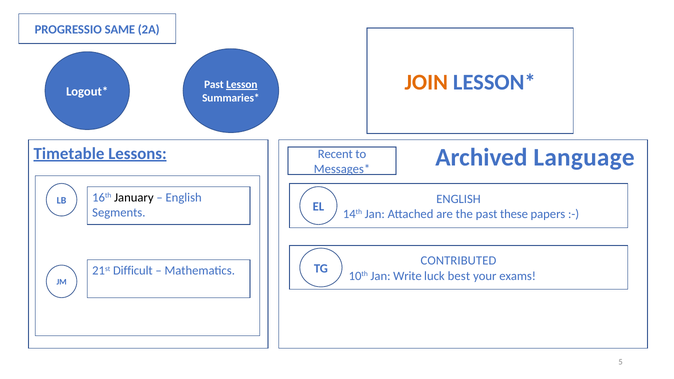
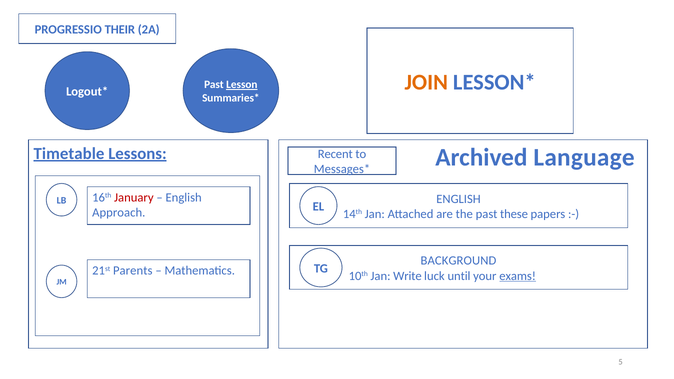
SAME: SAME -> THEIR (120, 30)
January colour: black -> red (134, 198)
Segments: Segments -> Approach (119, 213)
CONTRIBUTED: CONTRIBUTED -> BACKGROUND (458, 261)
Difficult: Difficult -> Parents (133, 271)
best: best -> until (459, 276)
exams underline: none -> present (518, 276)
